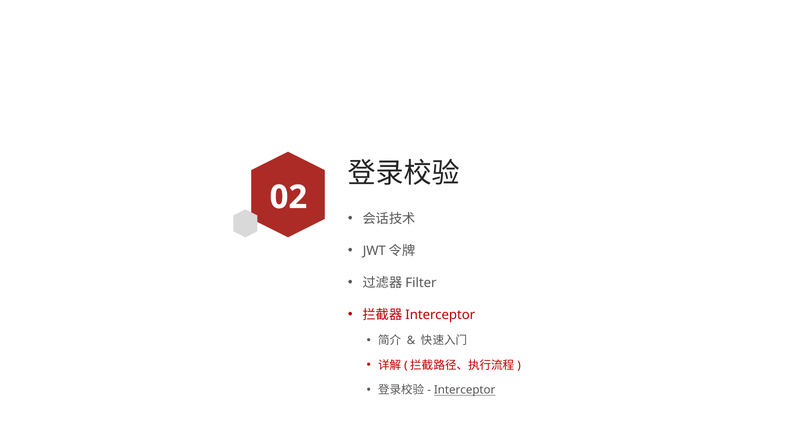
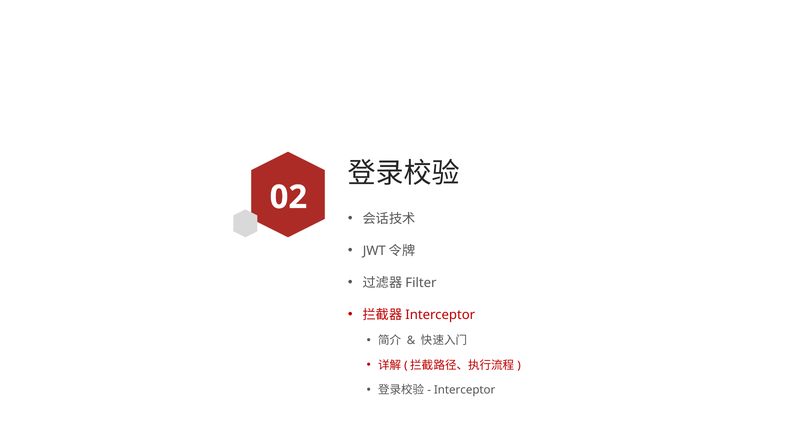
Interceptor underline: present -> none (465, 390)
